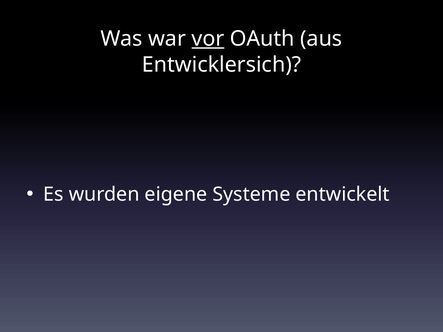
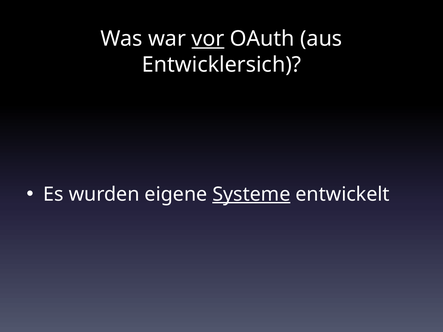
Systeme underline: none -> present (251, 194)
